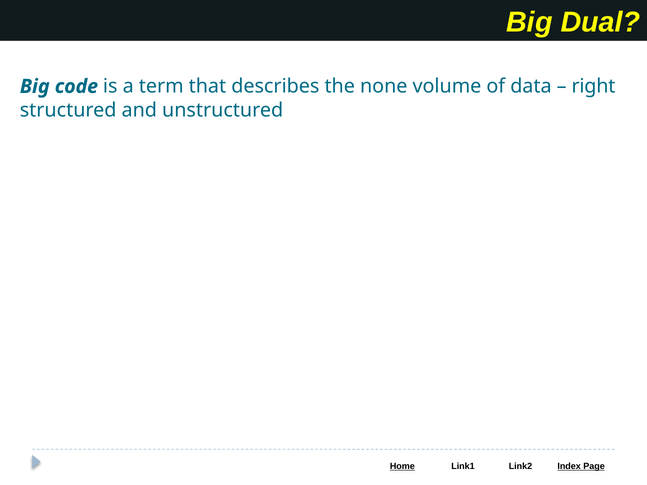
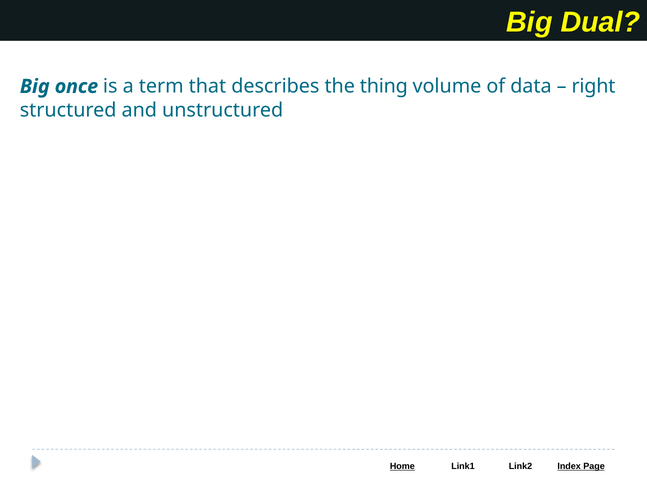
code: code -> once (76, 87)
none: none -> thing (384, 87)
